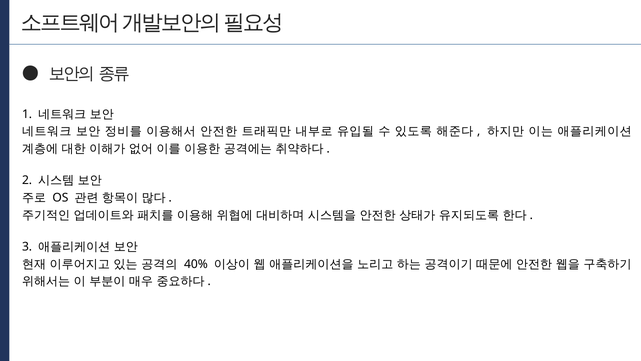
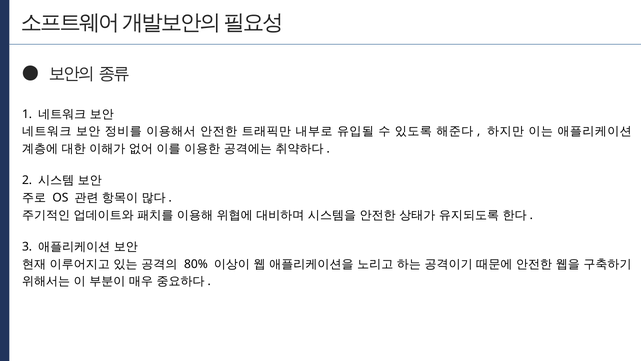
40%: 40% -> 80% (196, 264)
